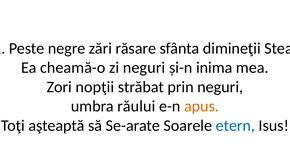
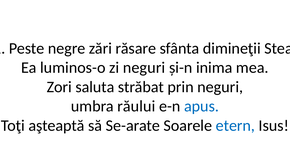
cheamă-o: cheamă-o -> luminos-o (73, 68)
nopţii: nopţii -> saluta (95, 87)
apus colour: orange -> blue (202, 106)
